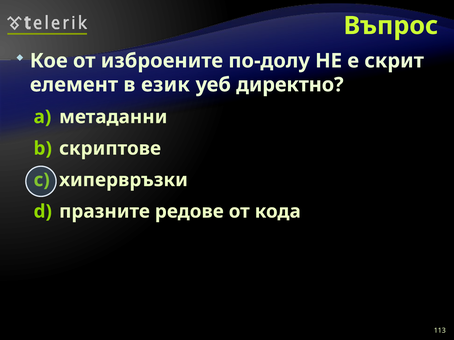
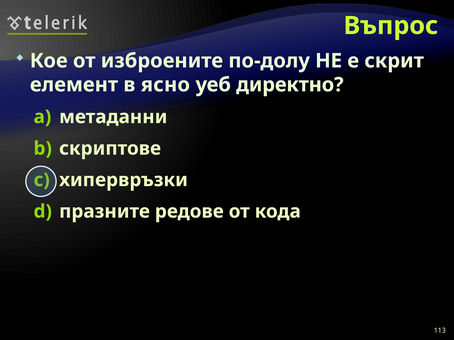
език: език -> ясно (165, 85)
